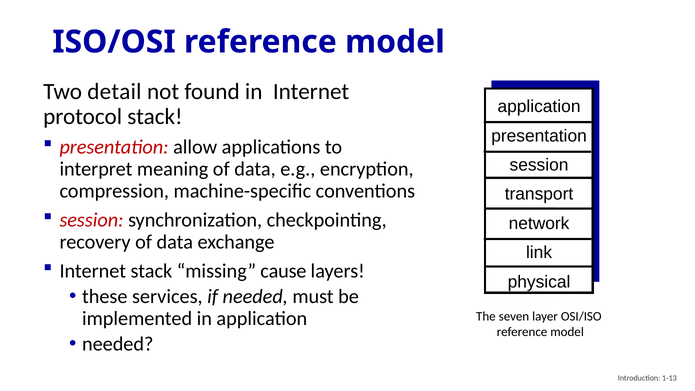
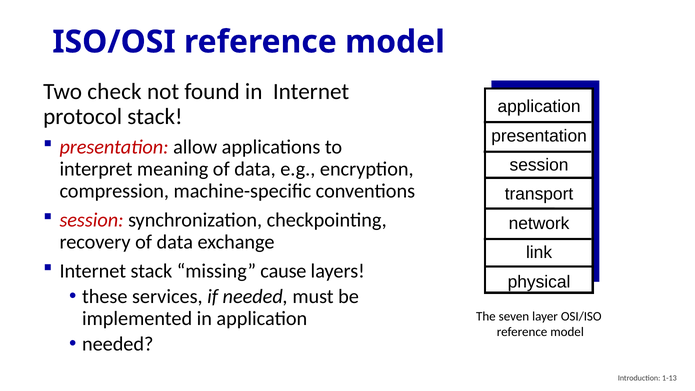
detail: detail -> check (114, 91)
